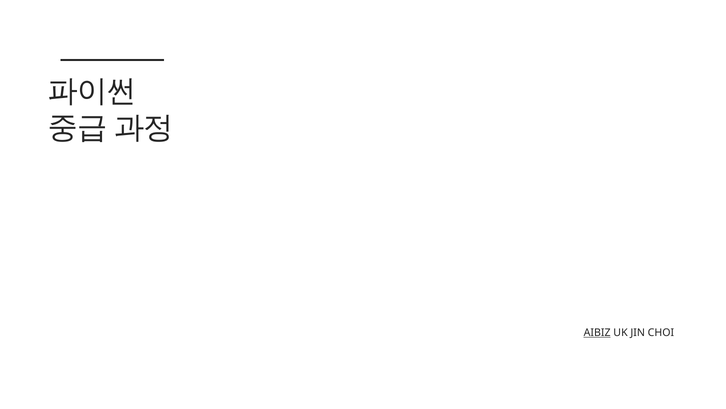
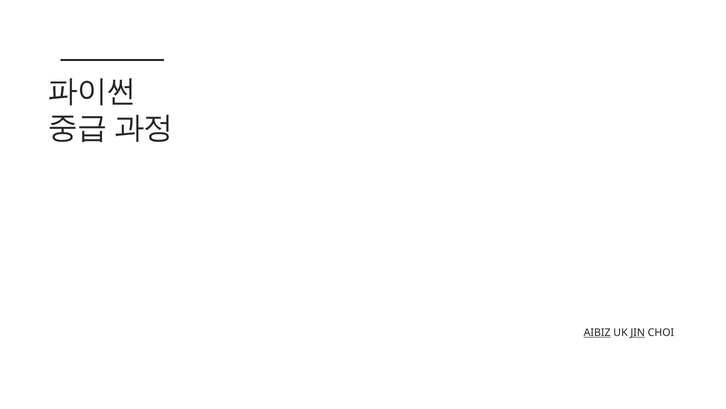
JIN underline: none -> present (638, 332)
